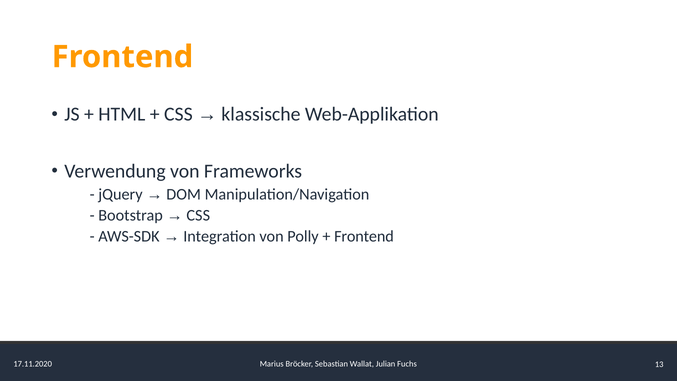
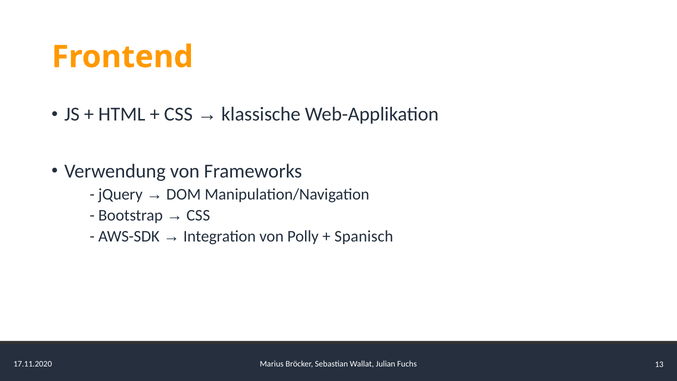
Frontend: Frontend -> Spanisch (364, 236)
